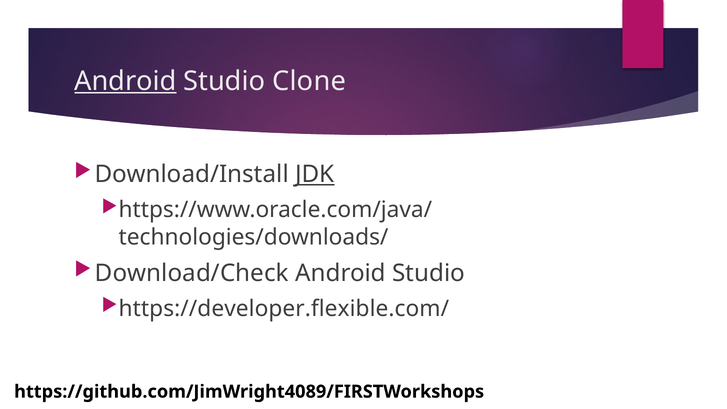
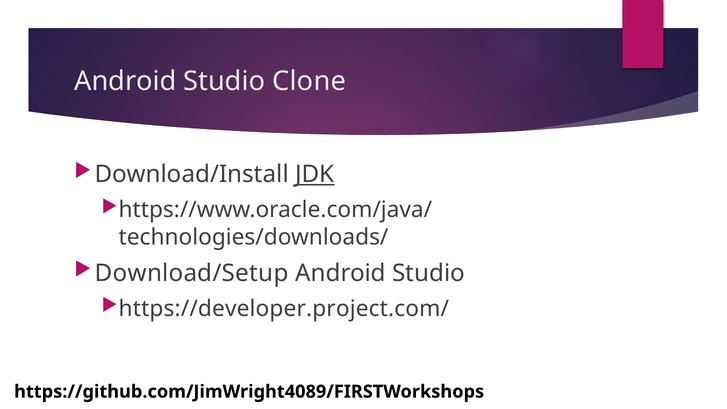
Android underline: present -> none (125, 81)
Download/Check: Download/Check -> Download/Setup (192, 273)
https://developer.flexible.com/: https://developer.flexible.com/ -> https://developer.project.com/ (284, 309)
